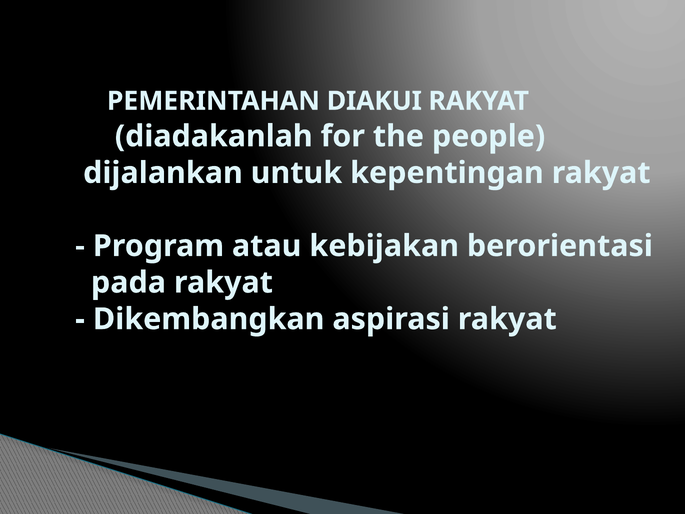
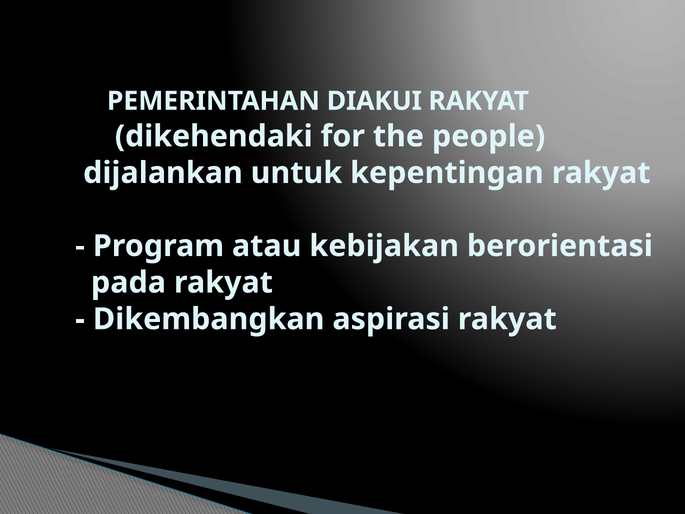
diadakanlah: diadakanlah -> dikehendaki (214, 136)
